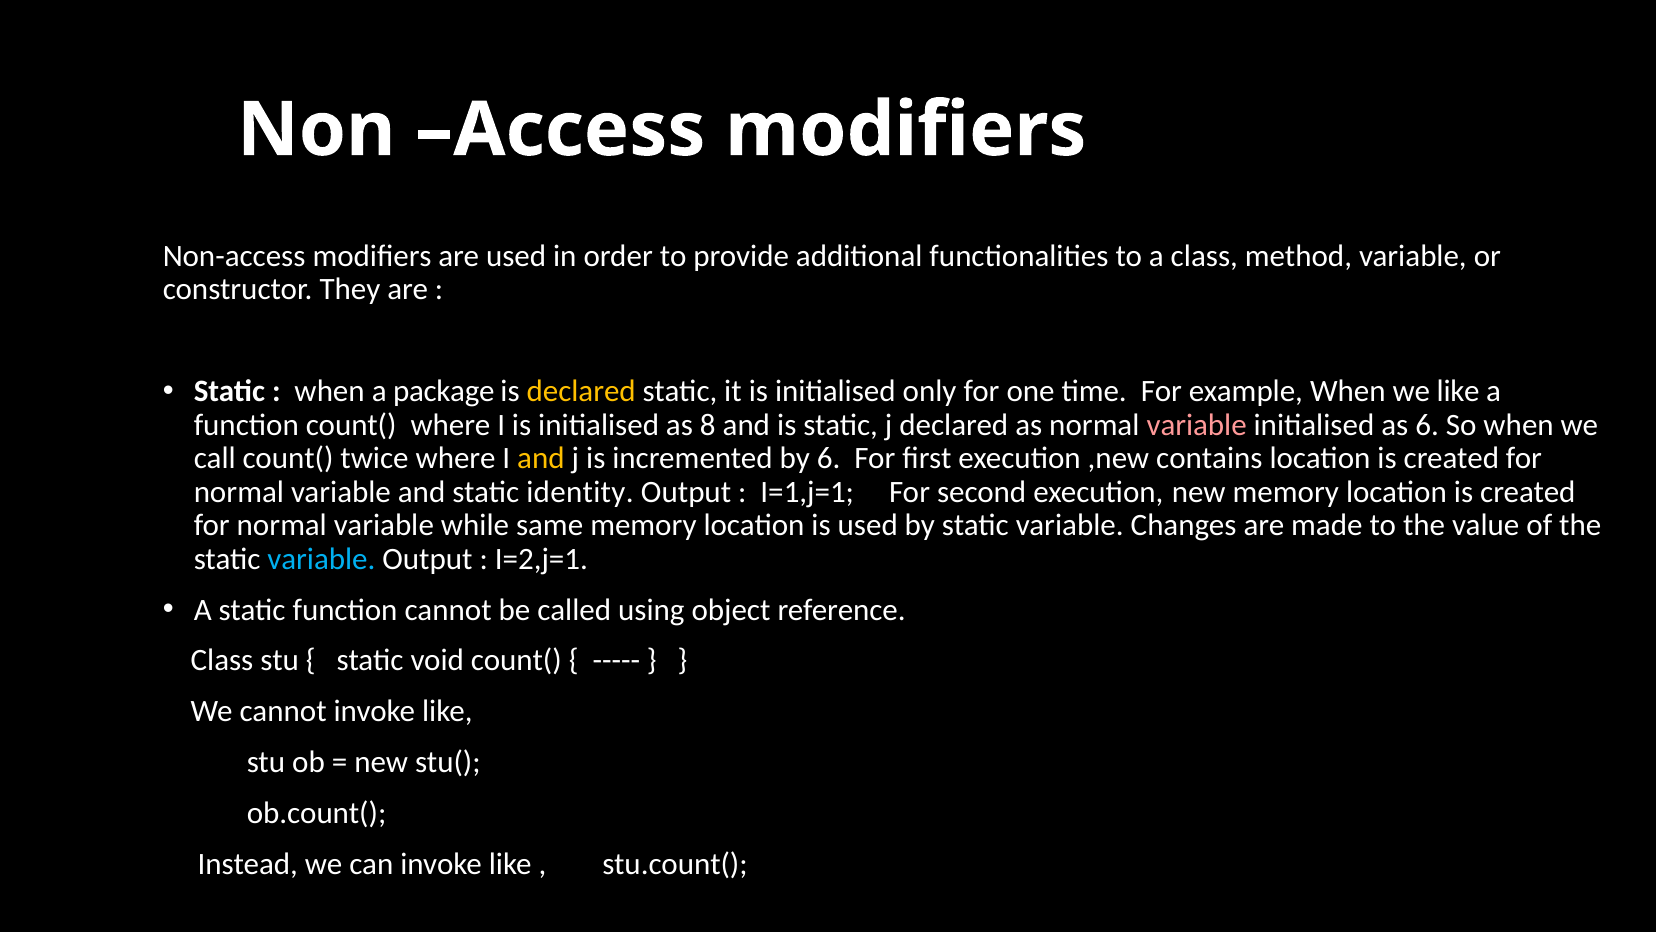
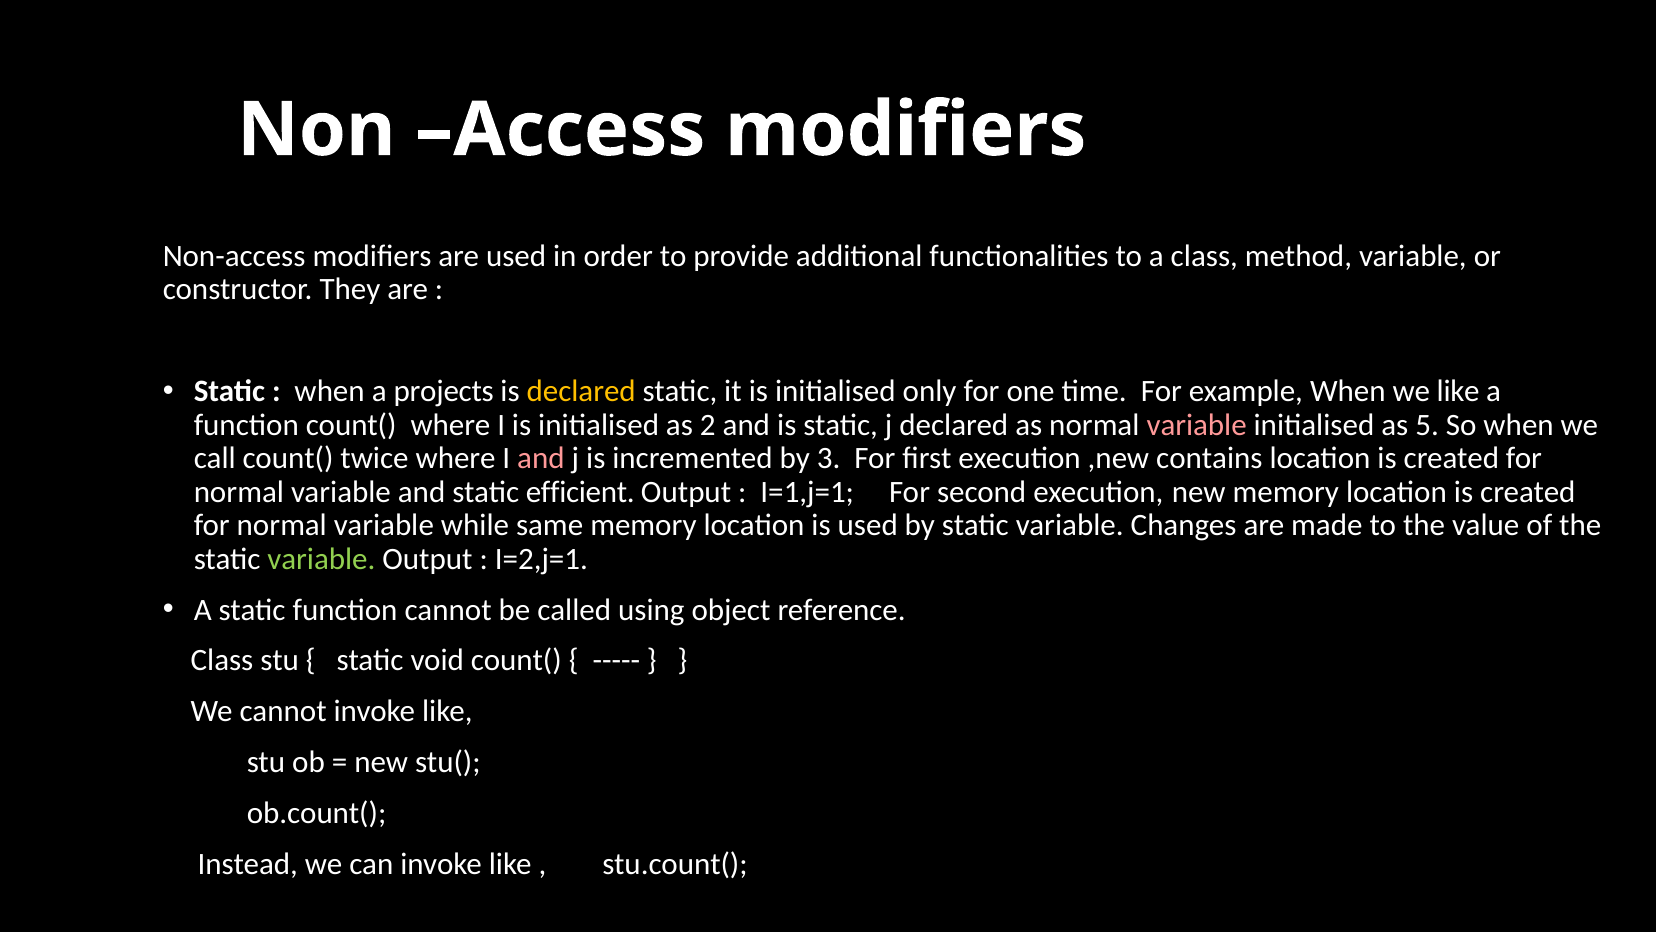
package: package -> projects (444, 391)
8: 8 -> 2 (708, 425)
as 6: 6 -> 5 (1427, 425)
and colour: yellow -> pink (541, 458)
by 6: 6 -> 3 (829, 458)
identity: identity -> efficient (580, 492)
variable colour: light blue -> light green (321, 559)
